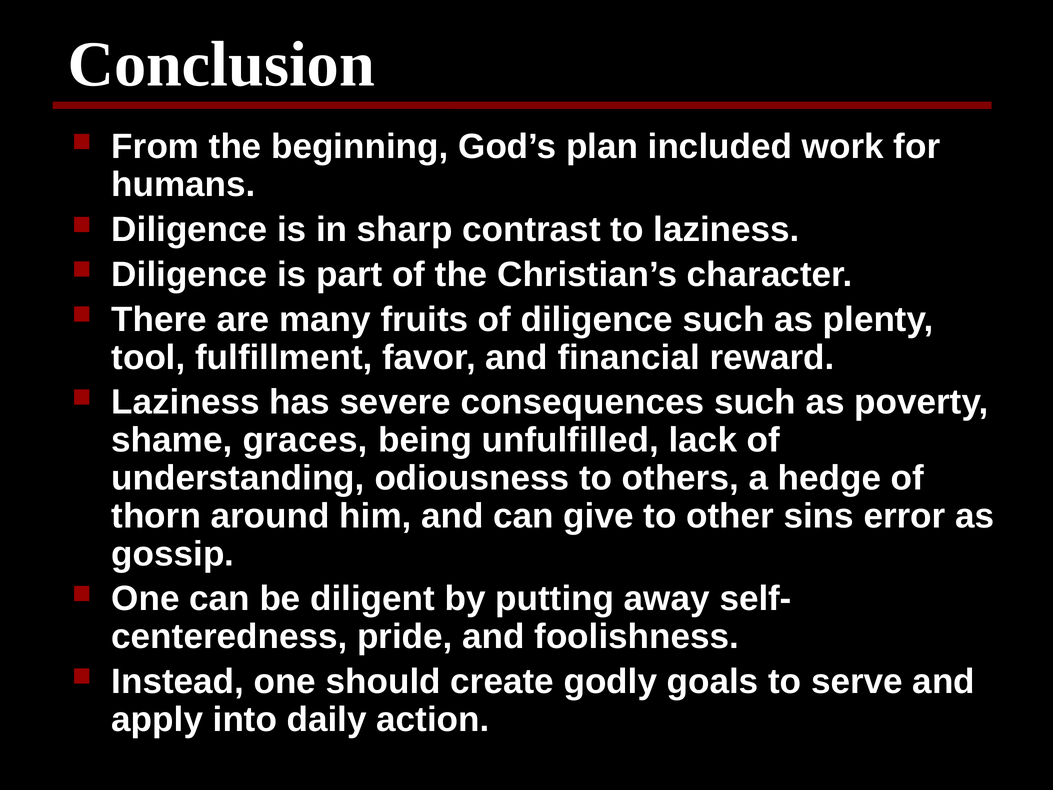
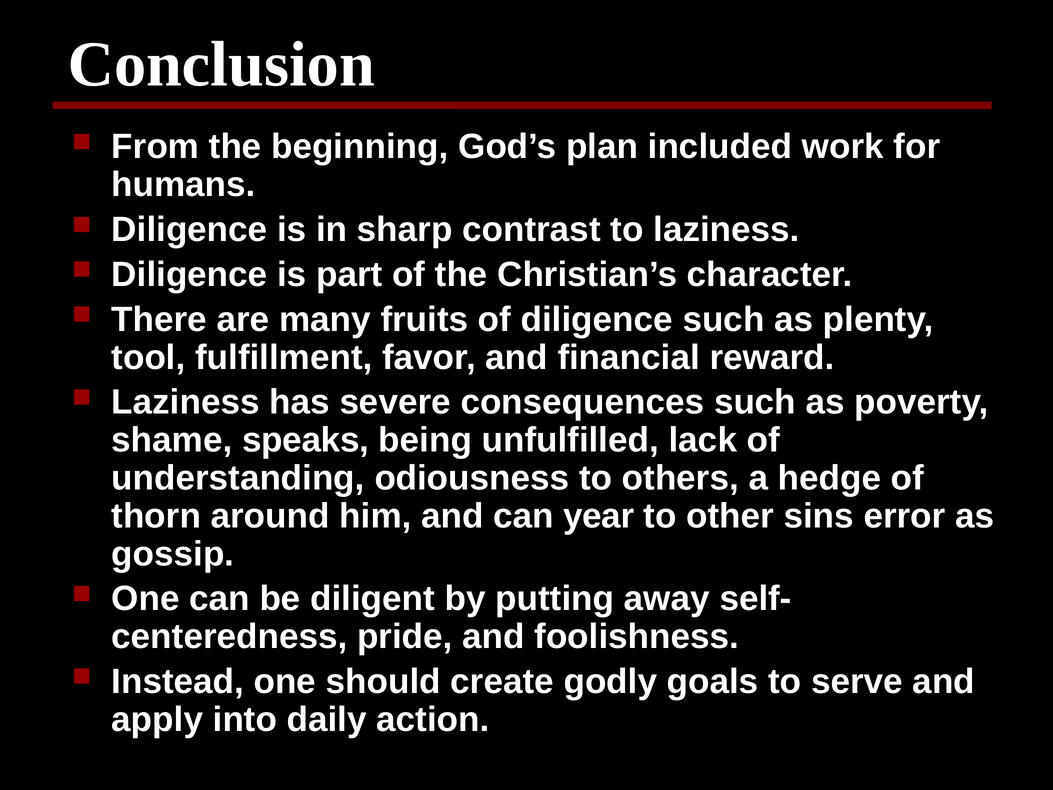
graces: graces -> speaks (306, 440)
give: give -> year (599, 516)
